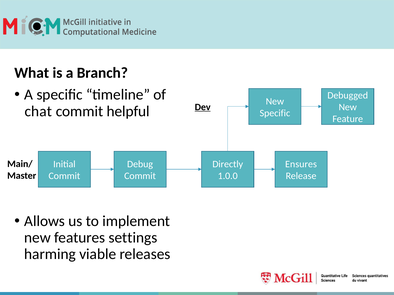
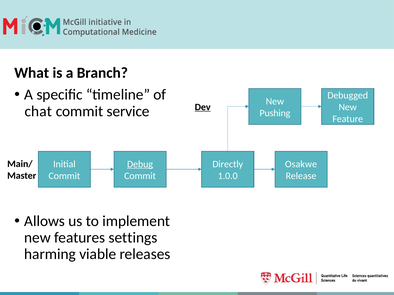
helpful: helpful -> service (128, 111)
Specific: Specific -> Pushing (275, 113)
Debug underline: none -> present (140, 164)
Ensures: Ensures -> Osakwe (301, 164)
